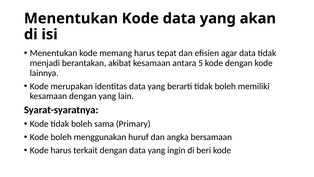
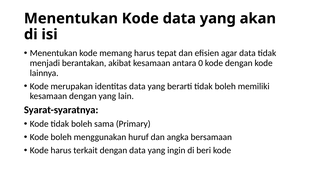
5: 5 -> 0 (201, 63)
